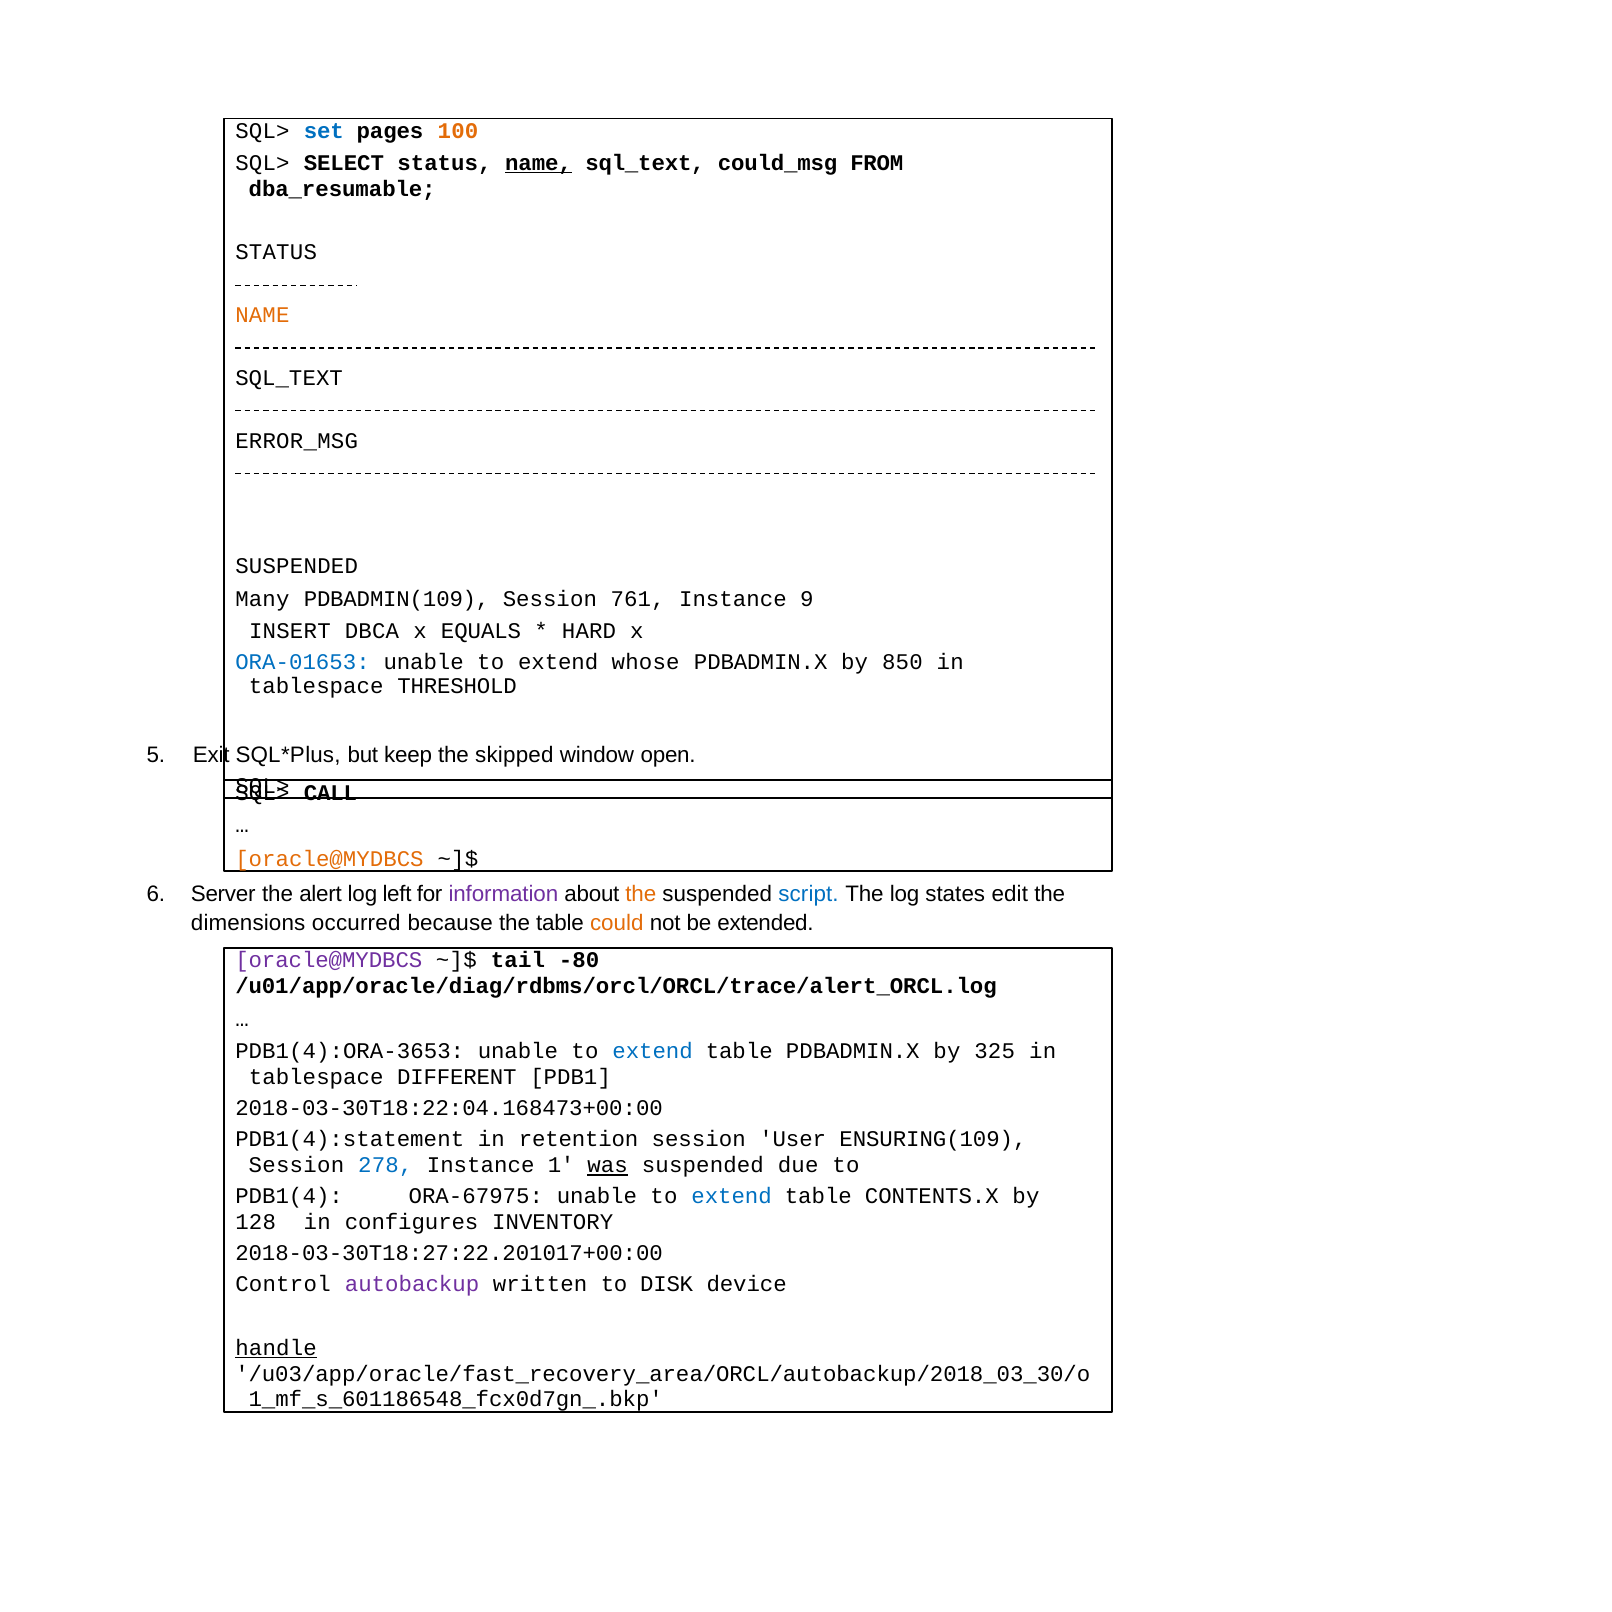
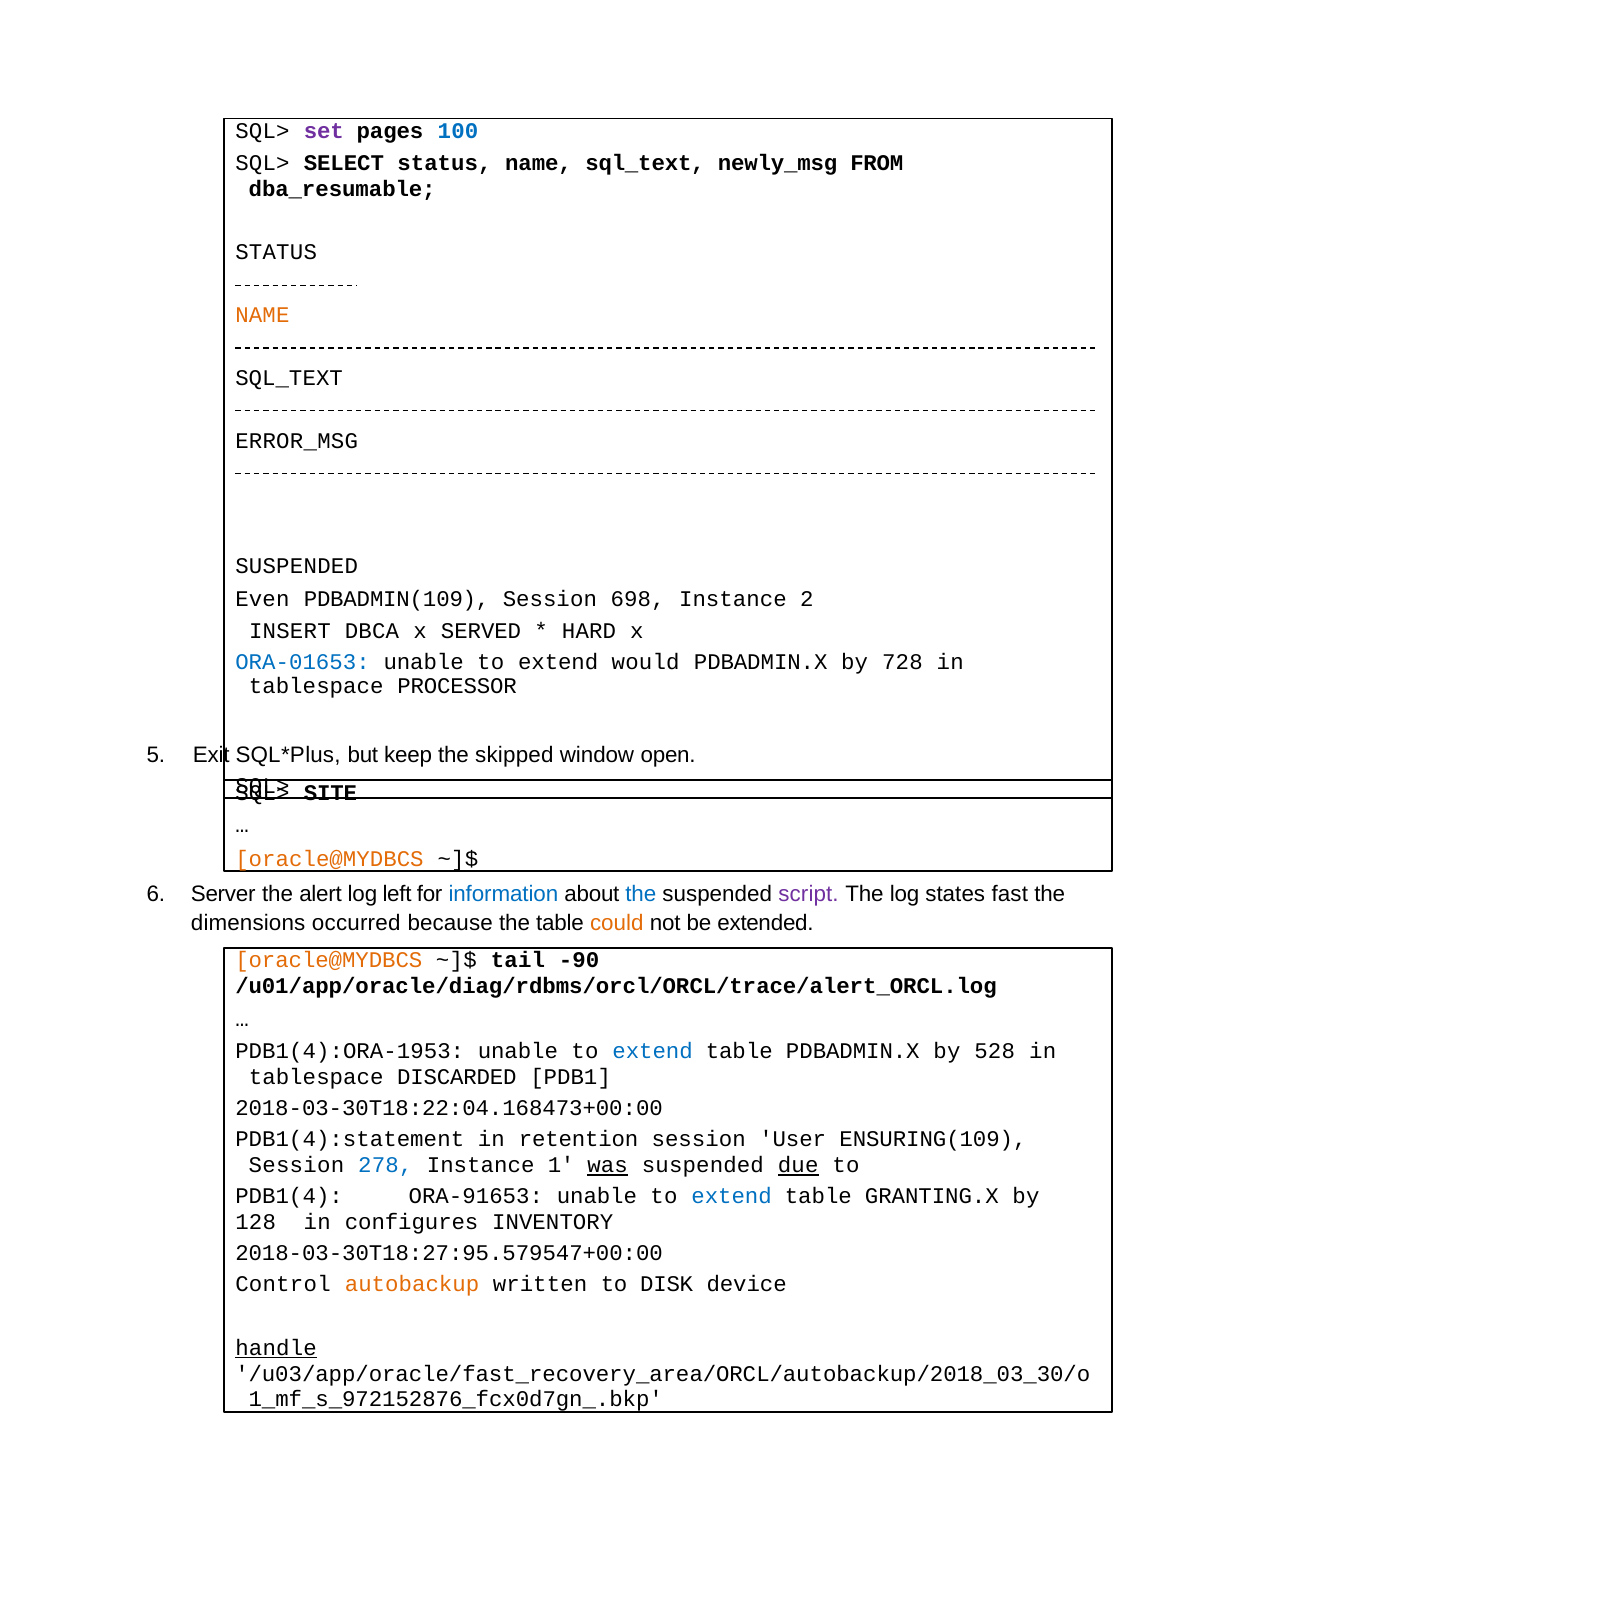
set colour: blue -> purple (324, 132)
100 colour: orange -> blue (458, 132)
name underline: present -> none (539, 163)
could_msg: could_msg -> newly_msg (778, 163)
Many: Many -> Even (262, 599)
761: 761 -> 698 (638, 599)
9: 9 -> 2 (807, 599)
EQUALS: EQUALS -> SERVED (481, 631)
whose: whose -> would (646, 662)
850: 850 -> 728 (902, 662)
THRESHOLD: THRESHOLD -> PROCESSOR (457, 686)
CALL: CALL -> SITE (330, 793)
information colour: purple -> blue (503, 894)
the colour: orange -> blue (641, 894)
script colour: blue -> purple (809, 894)
edit: edit -> fast (1010, 894)
oracle@MYDBCS colour: purple -> orange (329, 960)
-80: -80 -> -90 (579, 960)
PDB1(4):ORA-3653: PDB1(4):ORA-3653 -> PDB1(4):ORA-1953 (350, 1051)
325: 325 -> 528 (995, 1051)
DIFFERENT: DIFFERENT -> DISCARDED (457, 1077)
due underline: none -> present (798, 1165)
ORA-67975: ORA-67975 -> ORA-91653 (476, 1196)
CONTENTS.X: CONTENTS.X -> GRANTING.X (932, 1196)
2018-03-30T18:27:22.201017+00:00: 2018-03-30T18:27:22.201017+00:00 -> 2018-03-30T18:27:95.579547+00:00 (449, 1253)
autobackup colour: purple -> orange (412, 1284)
1_mf_s_601186548_fcx0d7gn_.bkp: 1_mf_s_601186548_fcx0d7gn_.bkp -> 1_mf_s_972152876_fcx0d7gn_.bkp (456, 1400)
